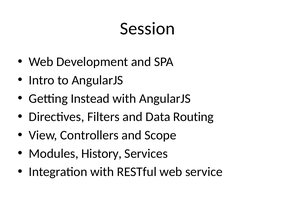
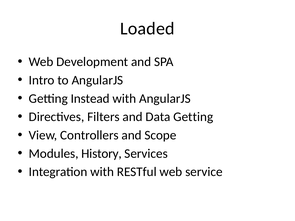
Session: Session -> Loaded (147, 29)
Data Routing: Routing -> Getting (193, 117)
